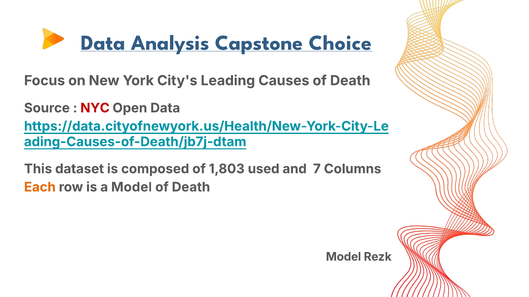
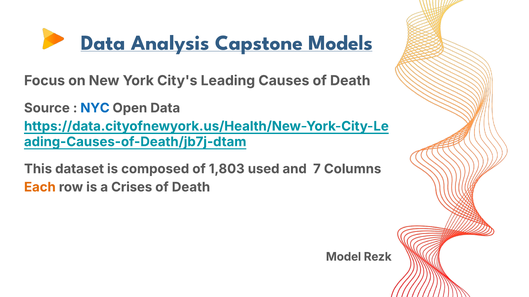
Choice: Choice -> Models (340, 43)
NYC colour: red -> blue (95, 108)
a Model: Model -> Crises (132, 187)
